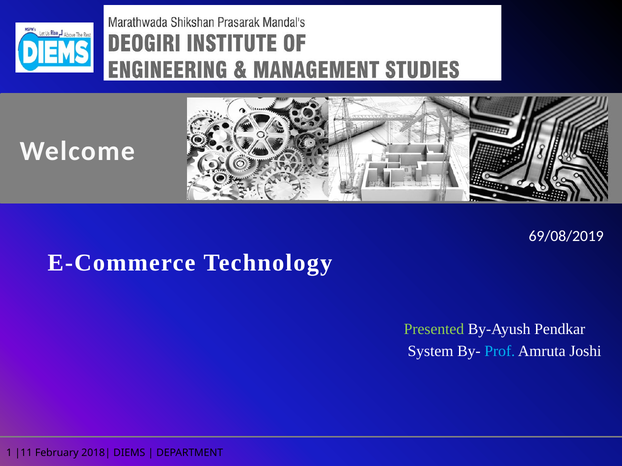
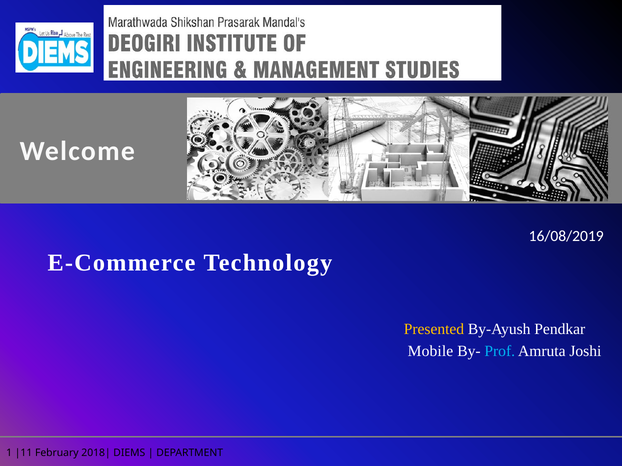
69/08/2019: 69/08/2019 -> 16/08/2019 (566, 236)
Presented colour: light green -> yellow (434, 330)
System: System -> Mobile (430, 351)
